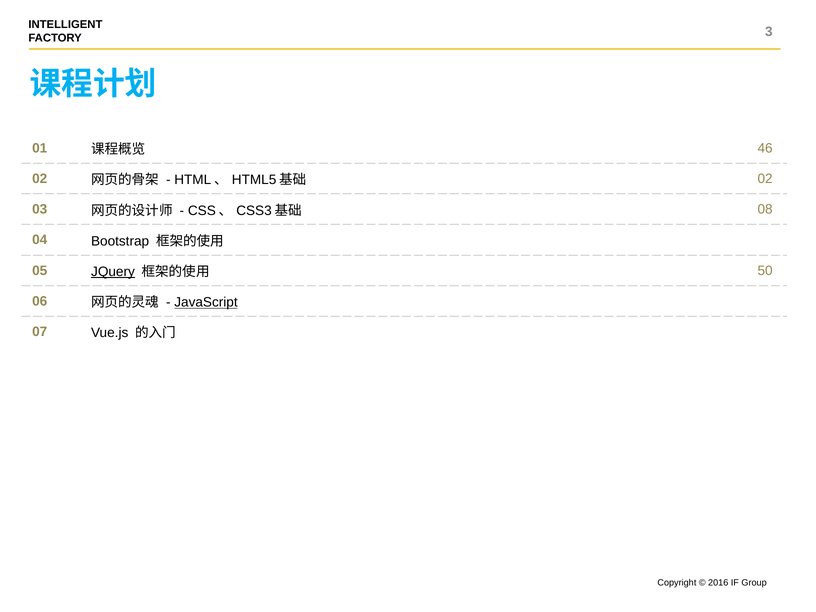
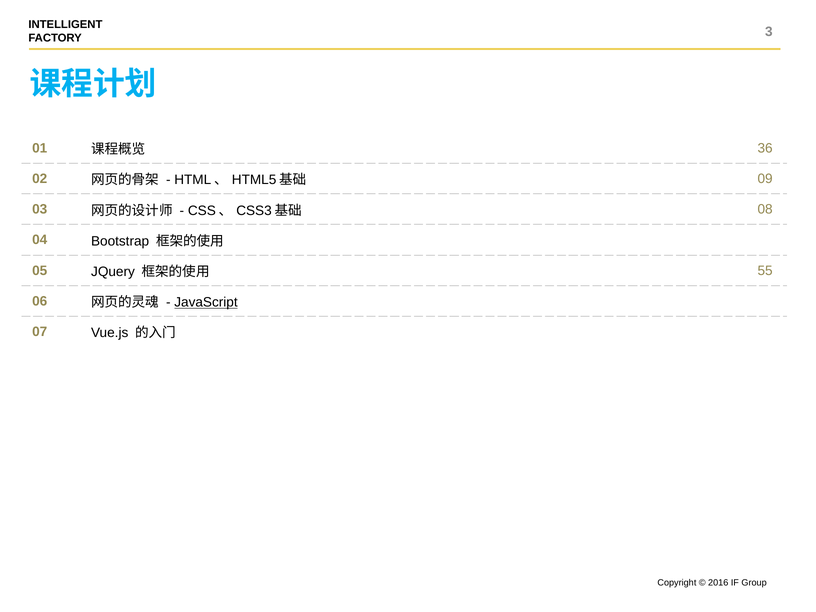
46: 46 -> 36 (765, 148)
02: 02 -> 09 (765, 179)
JQuery underline: present -> none (113, 272)
50: 50 -> 55 (765, 271)
